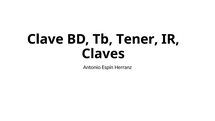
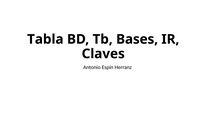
Clave: Clave -> Tabla (45, 39)
Tener: Tener -> Bases (137, 39)
